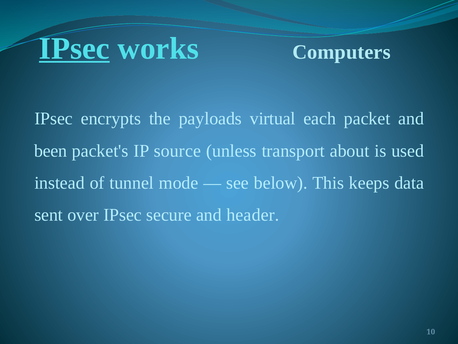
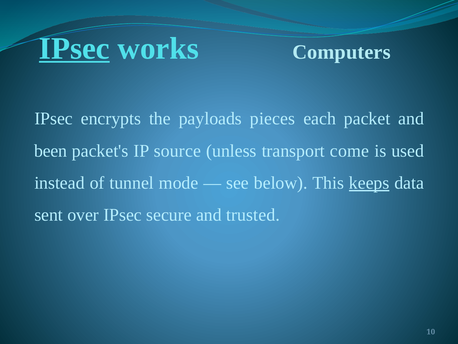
virtual: virtual -> pieces (273, 119)
about: about -> come (350, 151)
keeps underline: none -> present (369, 183)
header: header -> trusted (253, 215)
